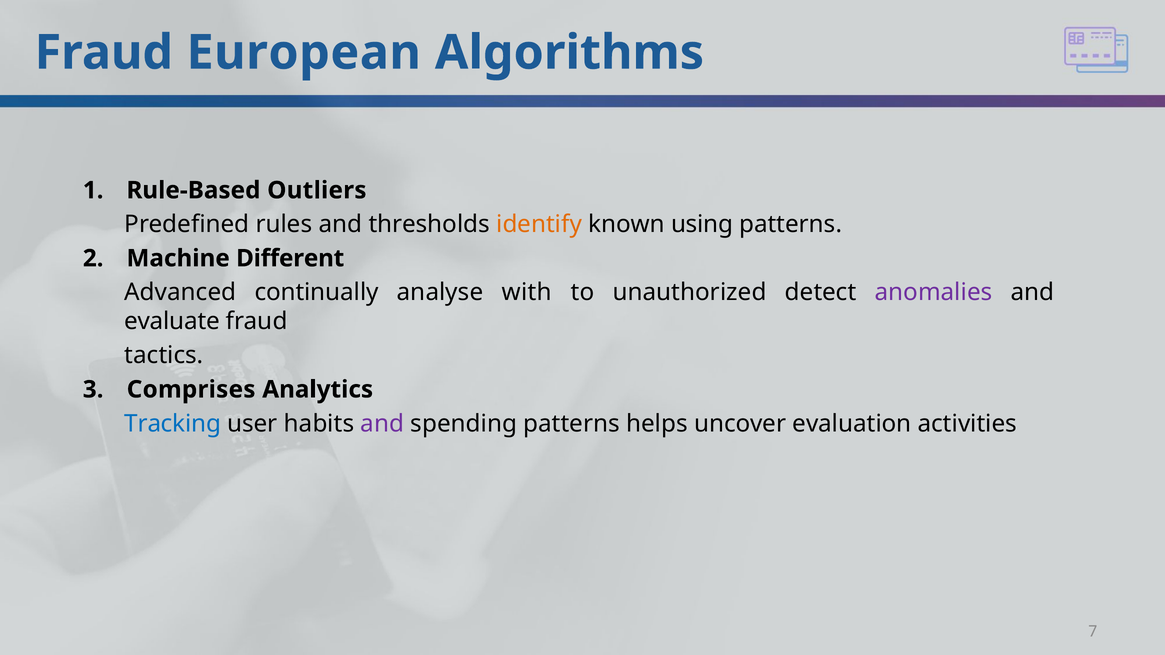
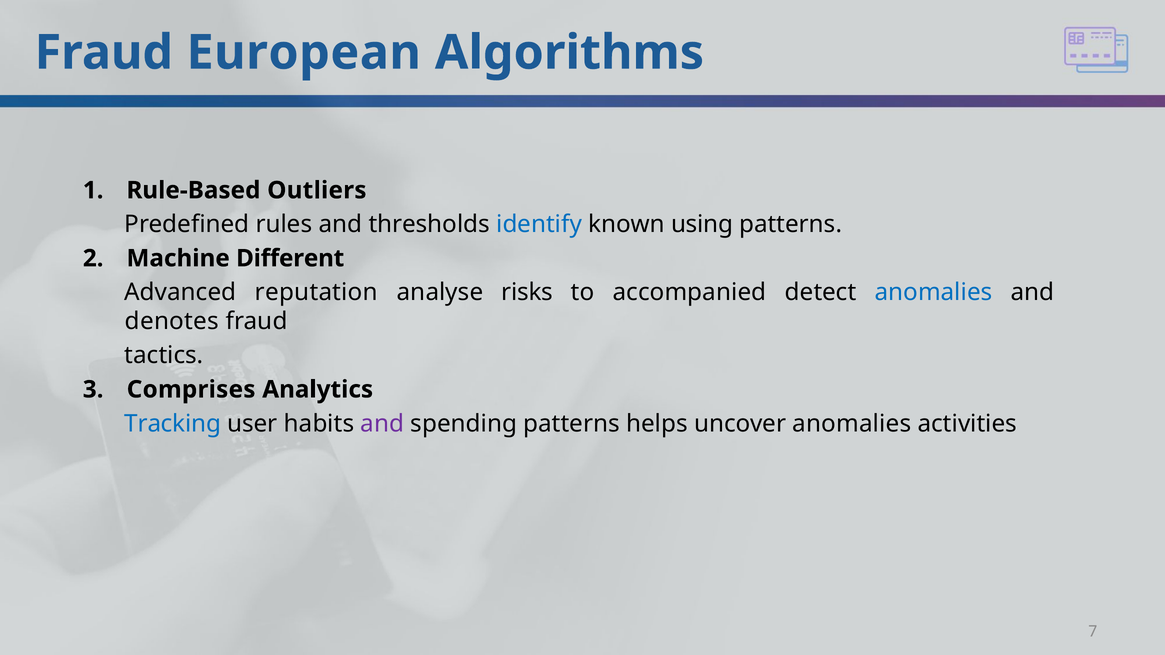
identify colour: orange -> blue (539, 224)
continually: continually -> reputation (316, 292)
with: with -> risks (527, 292)
unauthorized: unauthorized -> accompanied (690, 292)
anomalies colour: purple -> blue (934, 292)
evaluate: evaluate -> denotes (172, 322)
uncover evaluation: evaluation -> anomalies (852, 424)
